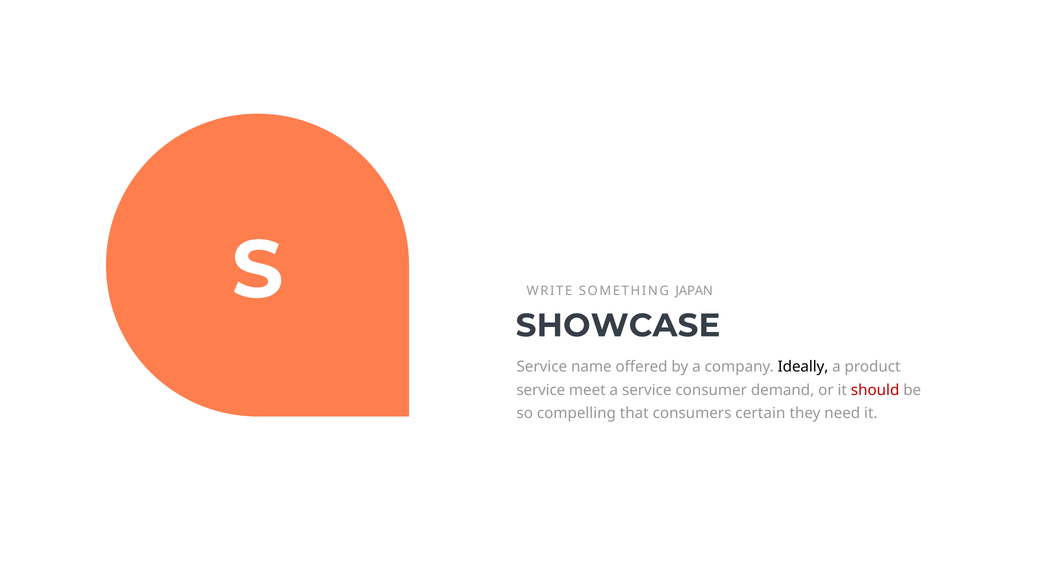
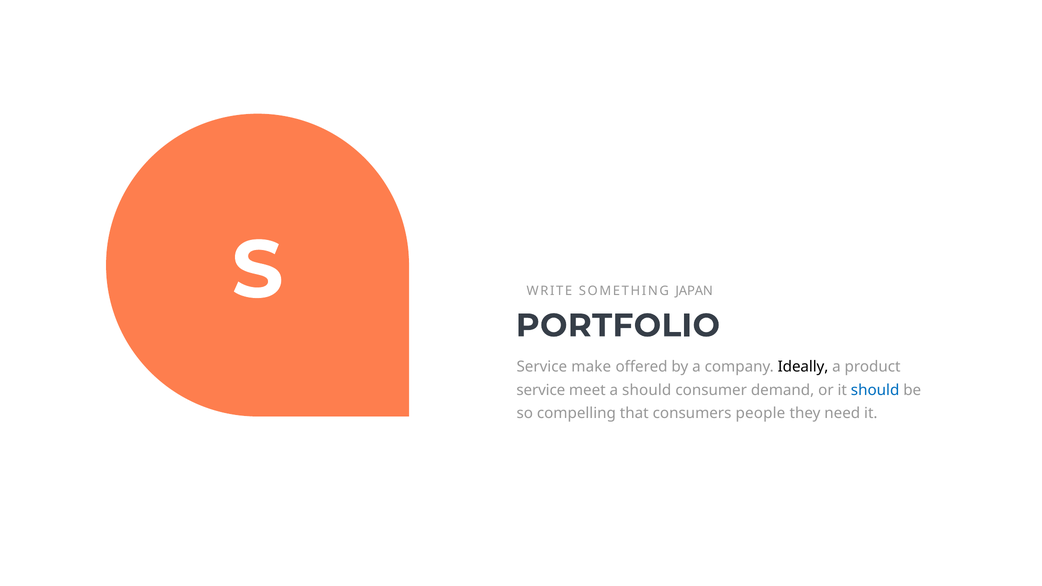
SHOWCASE: SHOWCASE -> PORTFOLIO (618, 326)
name: name -> make (591, 367)
a service: service -> should (647, 390)
should colour: red -> blue (875, 390)
certain: certain -> people (760, 414)
